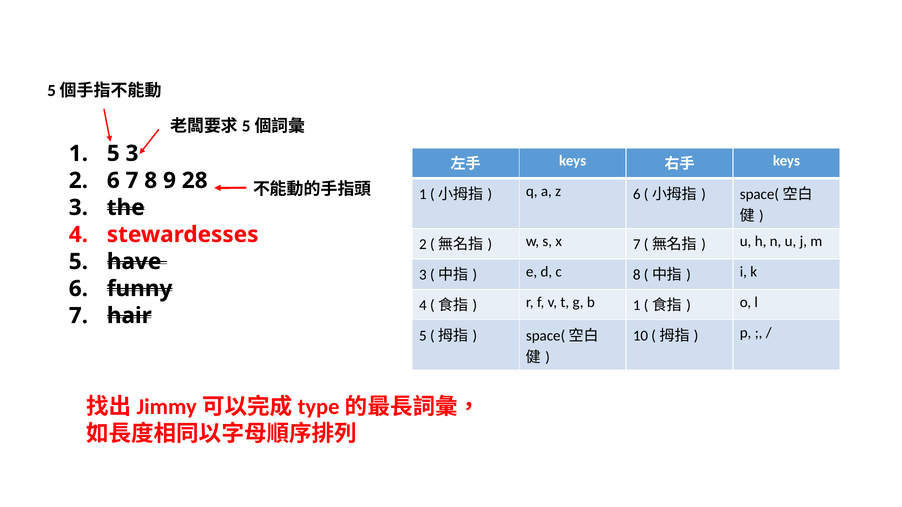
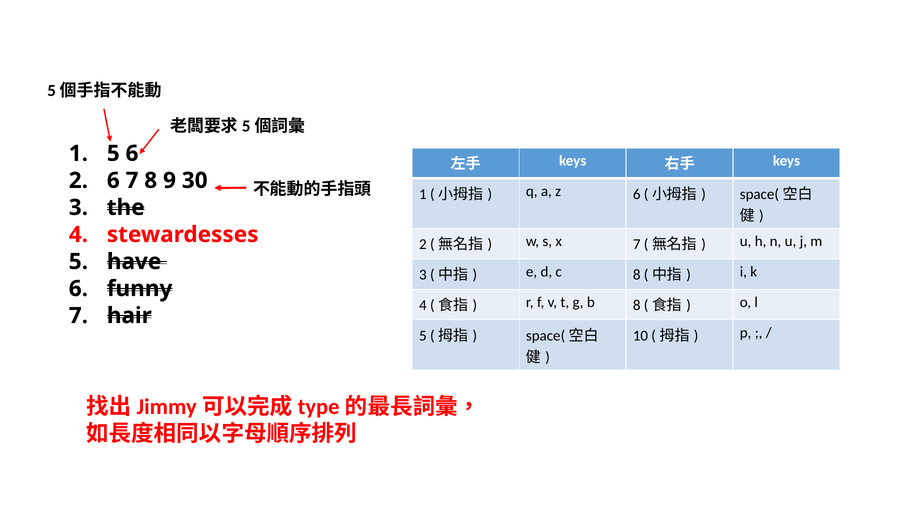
5 3: 3 -> 6 (132, 154)
28: 28 -> 30 (195, 181)
b 1: 1 -> 8 (637, 305)
